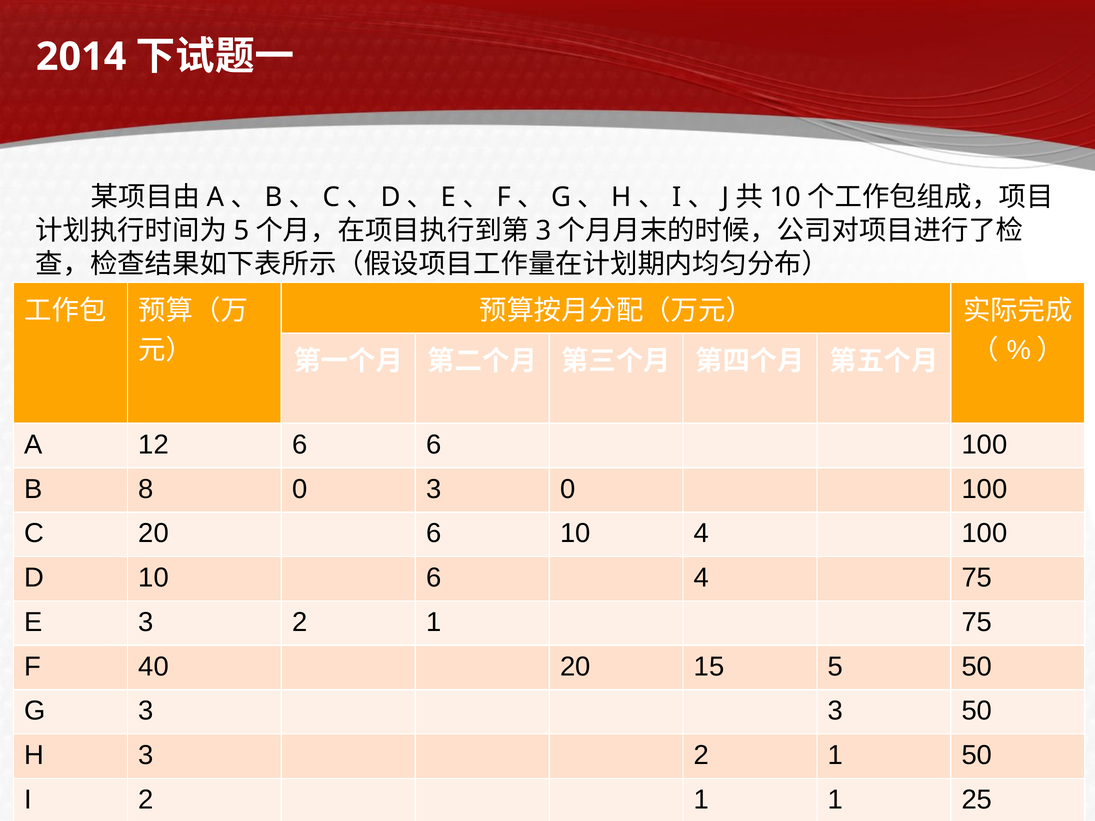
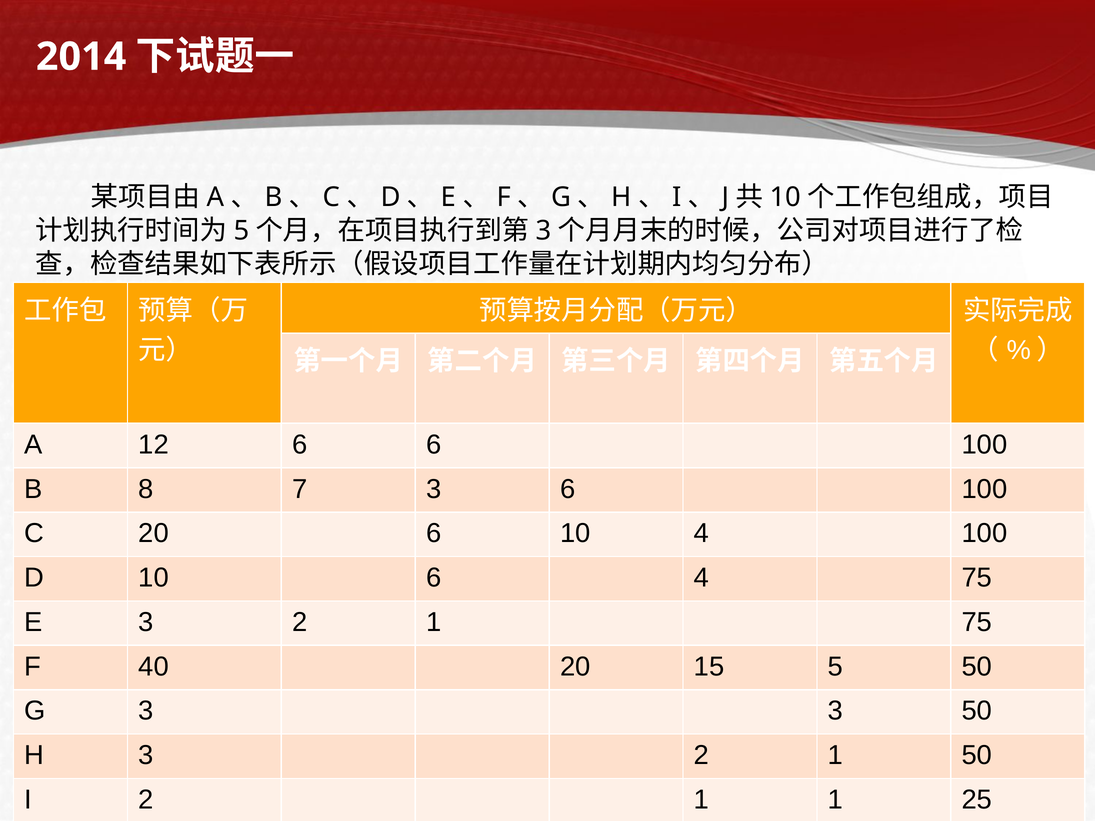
8 0: 0 -> 7 (300, 489)
3 0: 0 -> 6 (568, 489)
